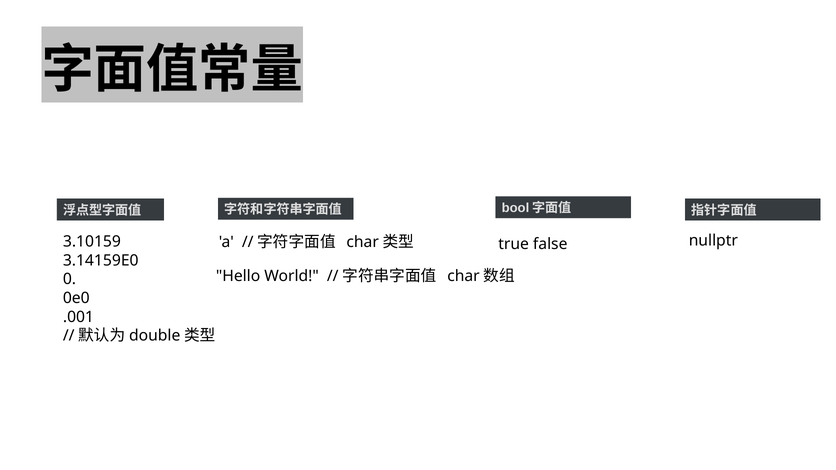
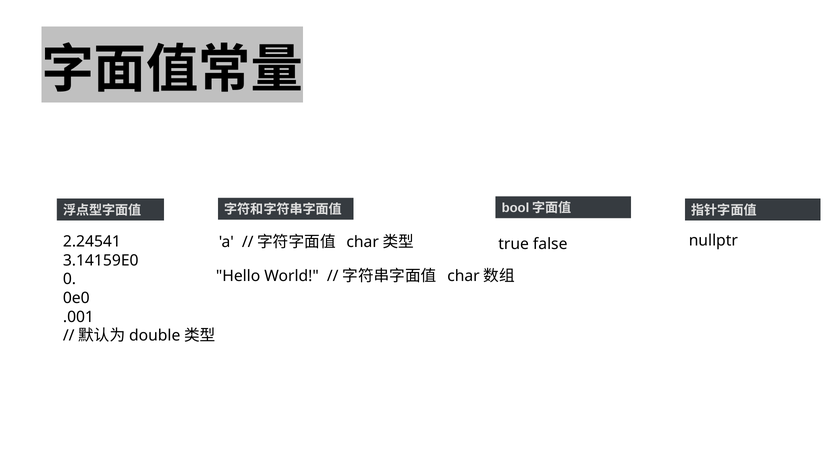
3.10159: 3.10159 -> 2.24541 (92, 242)
